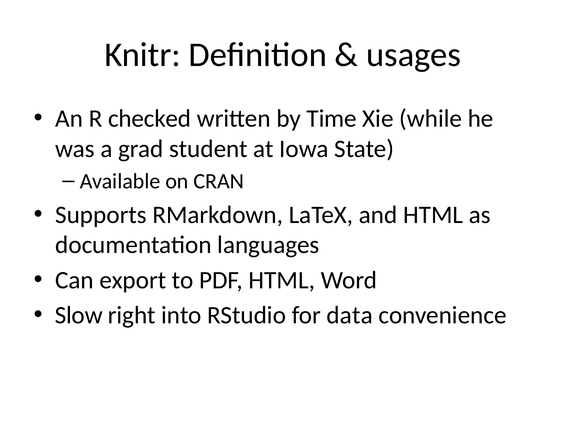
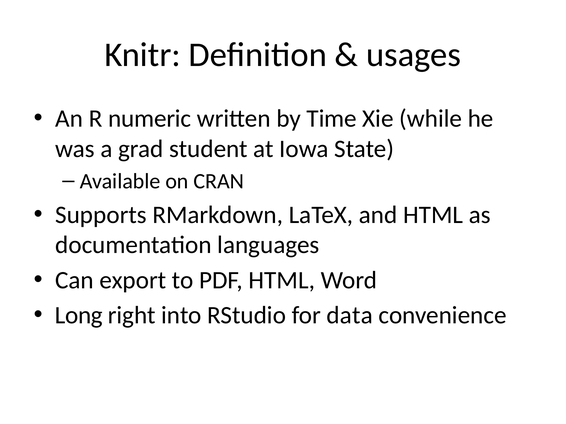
checked: checked -> numeric (150, 119)
Slow: Slow -> Long (79, 316)
